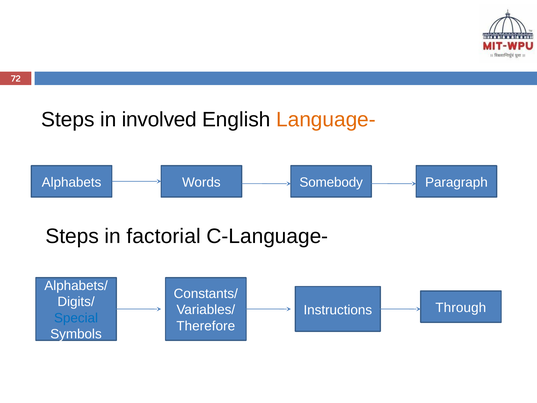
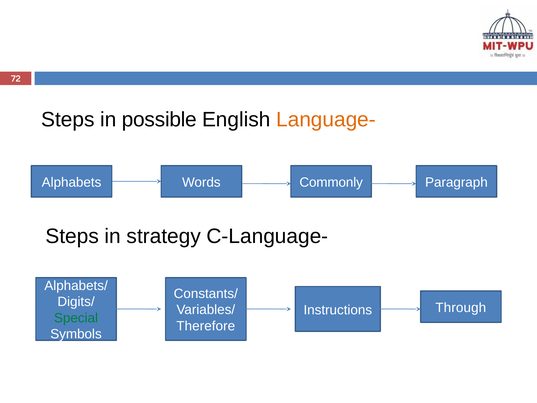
involved: involved -> possible (159, 120)
Somebody: Somebody -> Commonly (331, 182)
factorial: factorial -> strategy (164, 236)
Special colour: blue -> green (76, 318)
